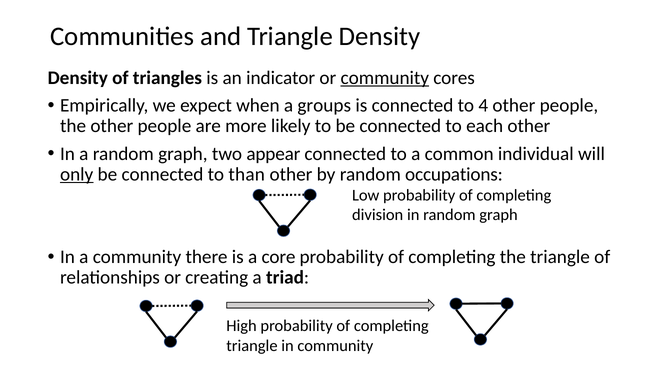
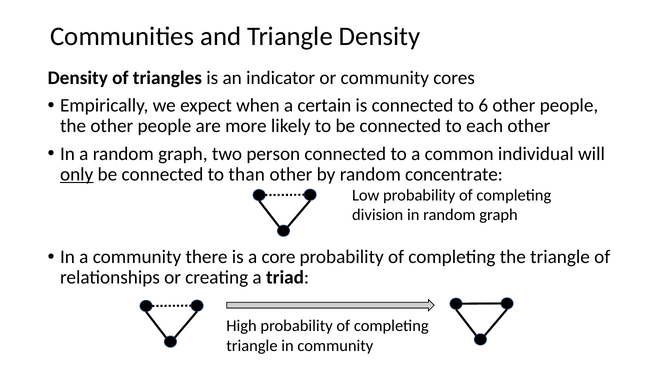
community underline: present -> none (385, 78)
groups: groups -> certain (324, 106)
4: 4 -> 6 (483, 106)
appear: appear -> person (273, 154)
occupations: occupations -> concentrate (454, 175)
